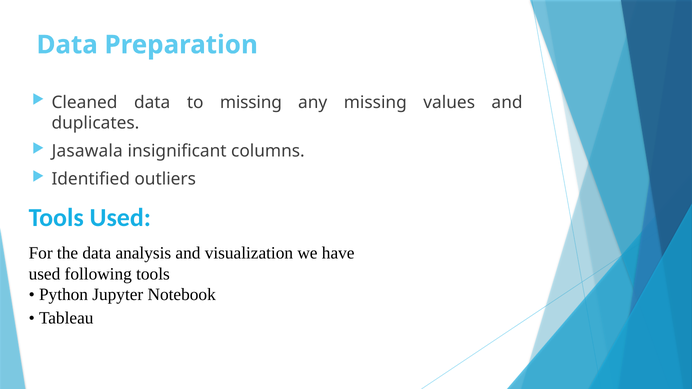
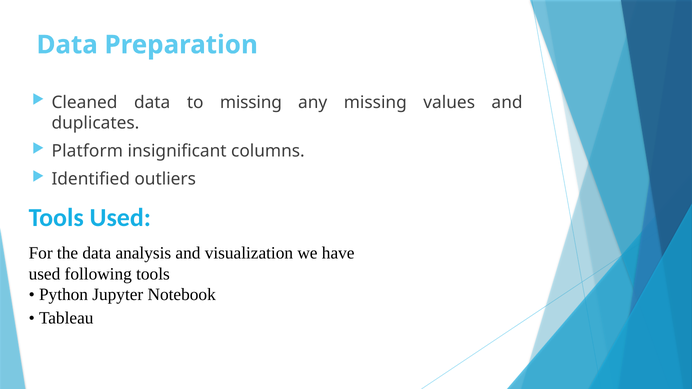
Jasawala: Jasawala -> Platform (87, 151)
